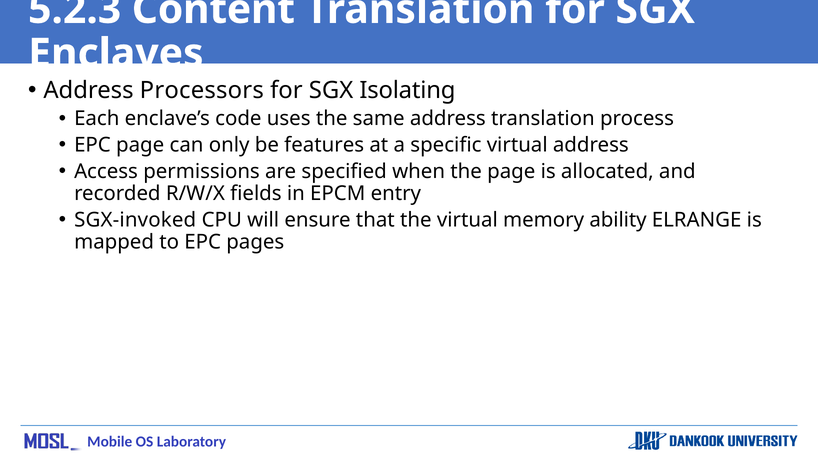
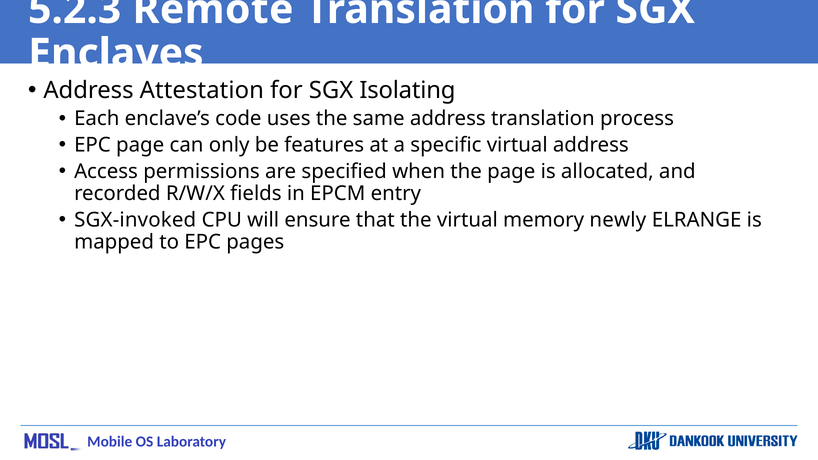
Content: Content -> Remote (213, 9)
Processors: Processors -> Attestation (202, 91)
ability: ability -> newly (618, 220)
